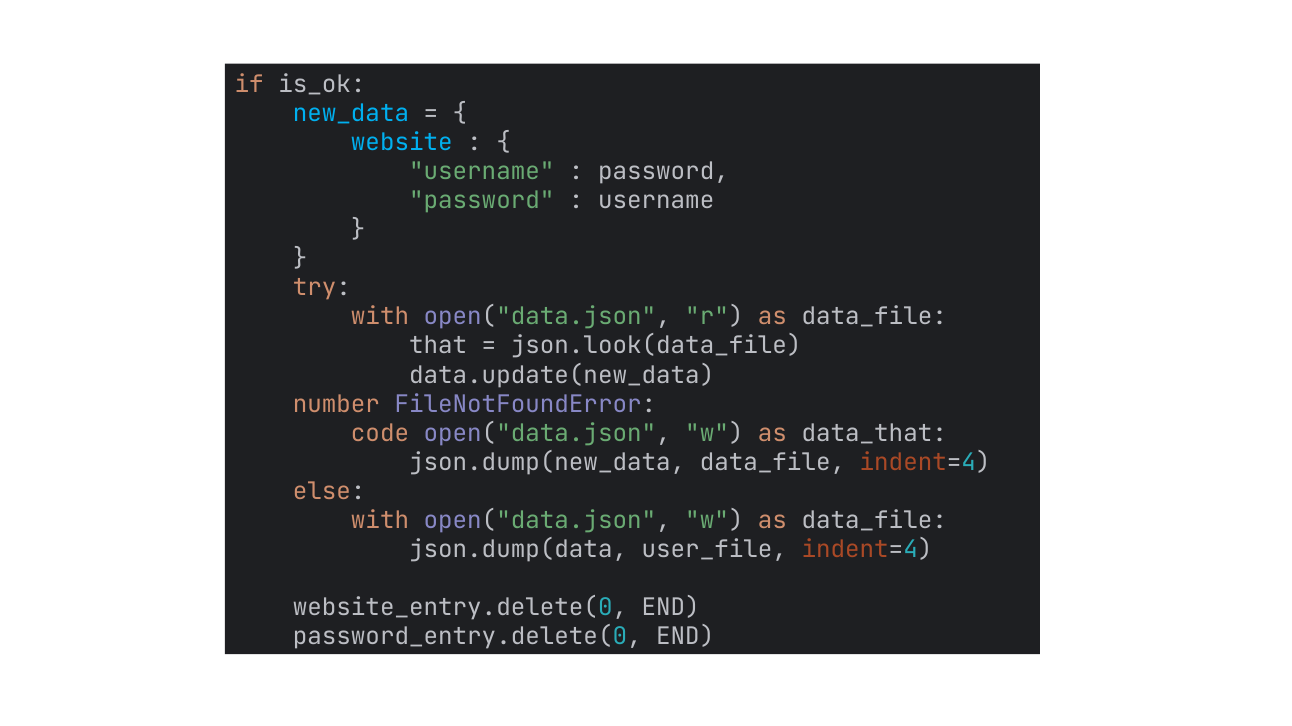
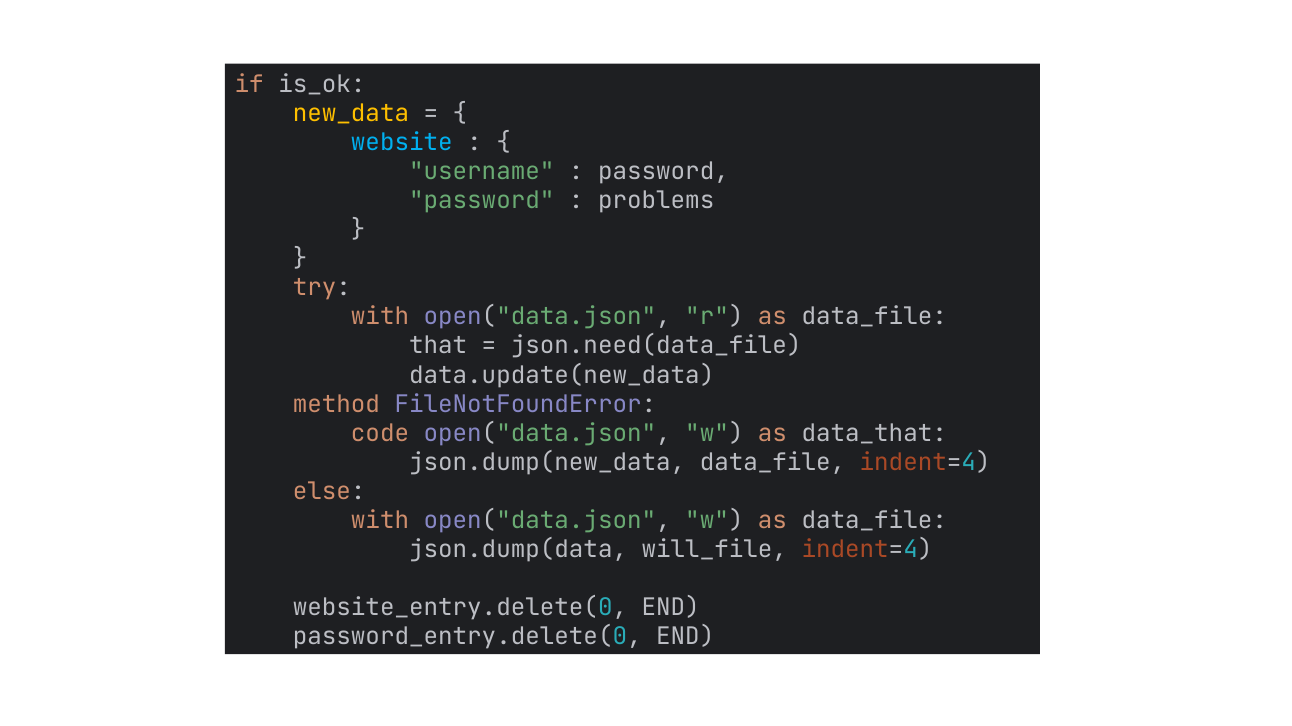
new_data colour: light blue -> yellow (351, 114)
username: username -> problems (656, 201)
json.look(data_file: json.look(data_file -> json.need(data_file (656, 346)
number: number -> method (336, 404)
user_file: user_file -> will_file (714, 550)
